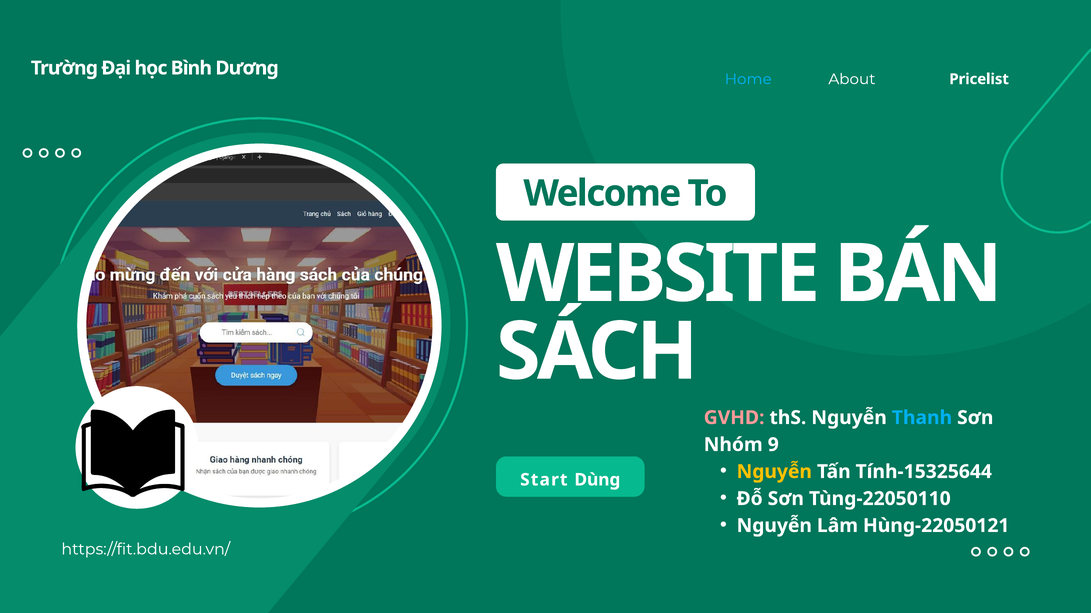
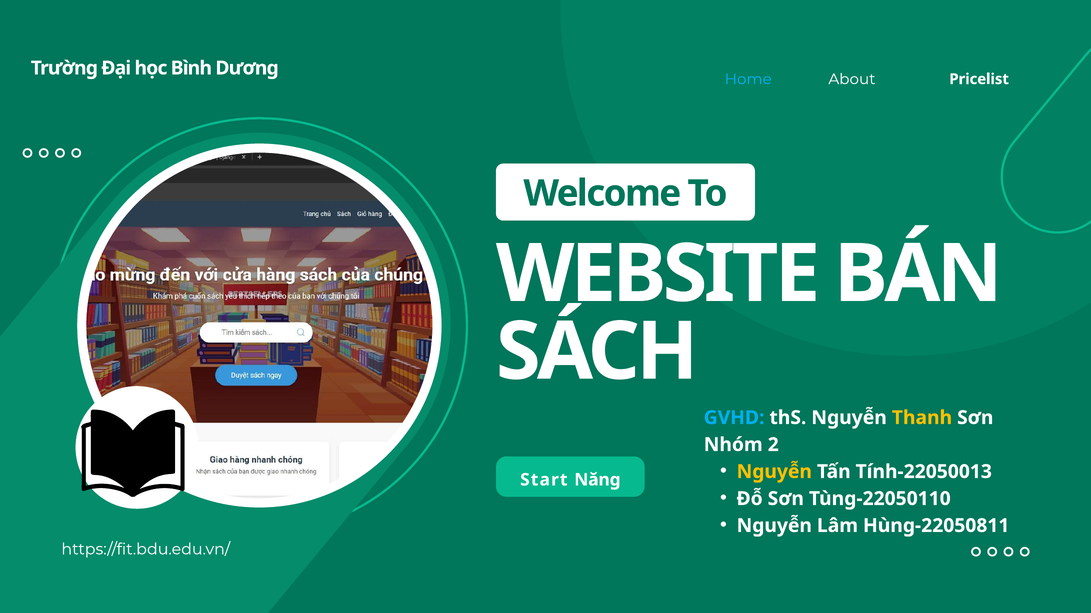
GVHD colour: pink -> light blue (734, 418)
Thanh colour: light blue -> yellow (922, 418)
9: 9 -> 2 (773, 445)
Tính-15325644: Tính-15325644 -> Tính-22050013 (924, 472)
Dùng: Dùng -> Năng (597, 480)
Hùng-22050121: Hùng-22050121 -> Hùng-22050811 (936, 526)
